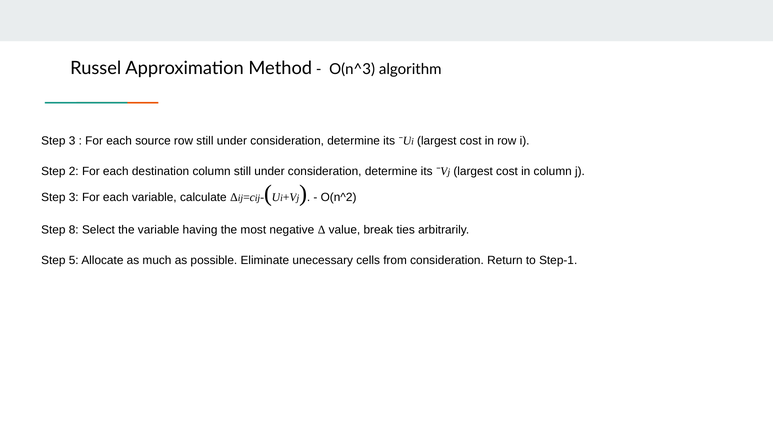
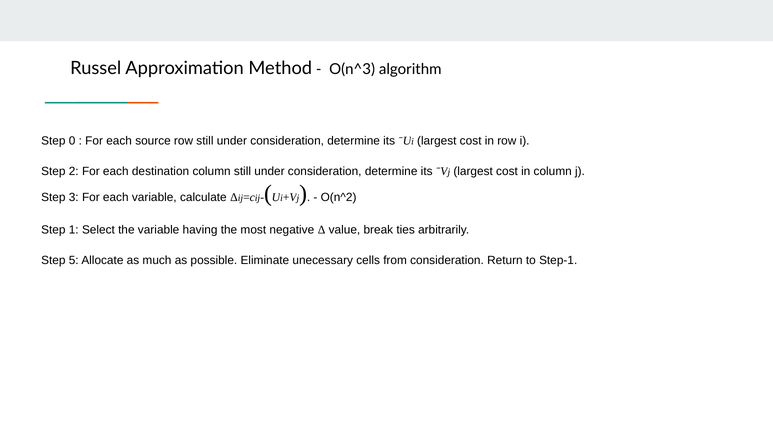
3: 3 -> 0 (72, 141)
8: 8 -> 1 (74, 230)
